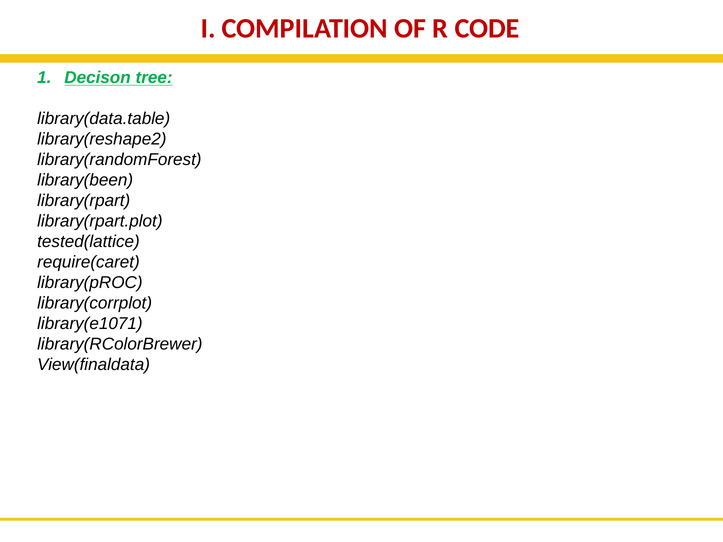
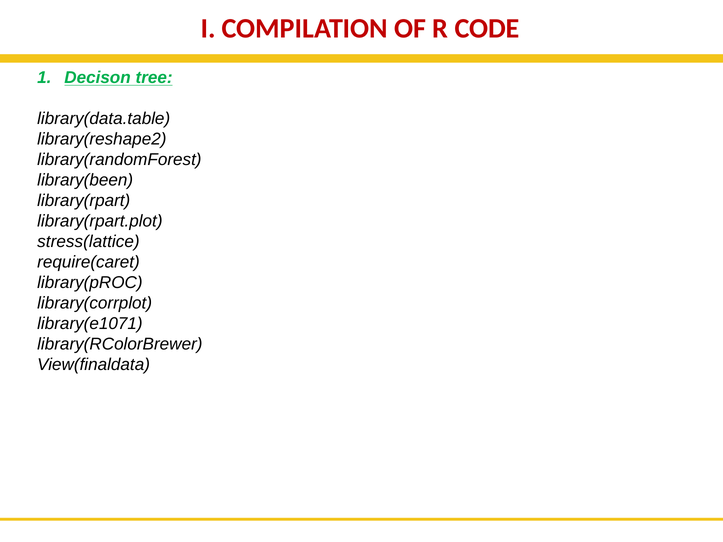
tested(lattice: tested(lattice -> stress(lattice (88, 242)
